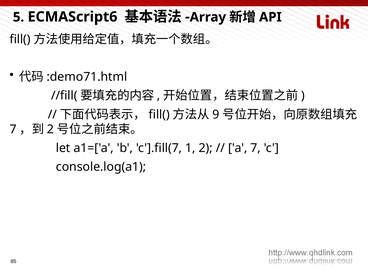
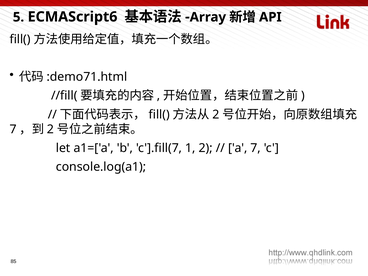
9: 9 -> 2 (216, 114)
